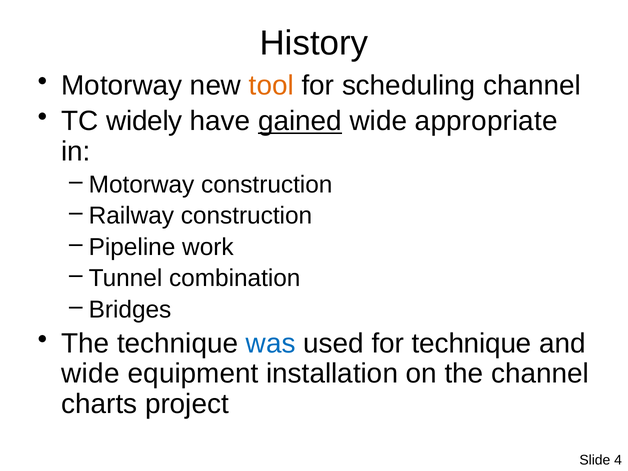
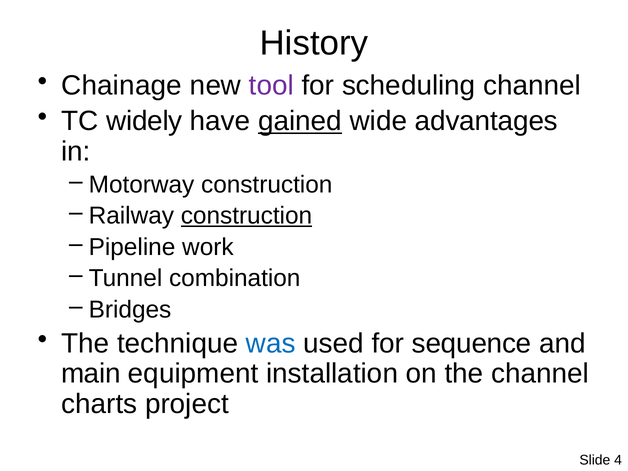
Motorway: Motorway -> Chainage (122, 85)
tool colour: orange -> purple (271, 85)
appropriate: appropriate -> advantages (486, 121)
construction underline: none -> present (246, 216)
for technique: technique -> sequence (472, 343)
wide: wide -> main (91, 374)
